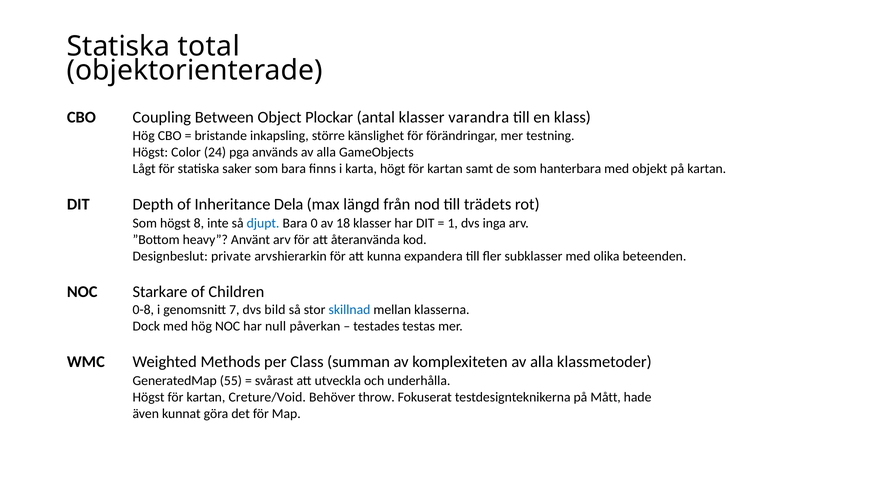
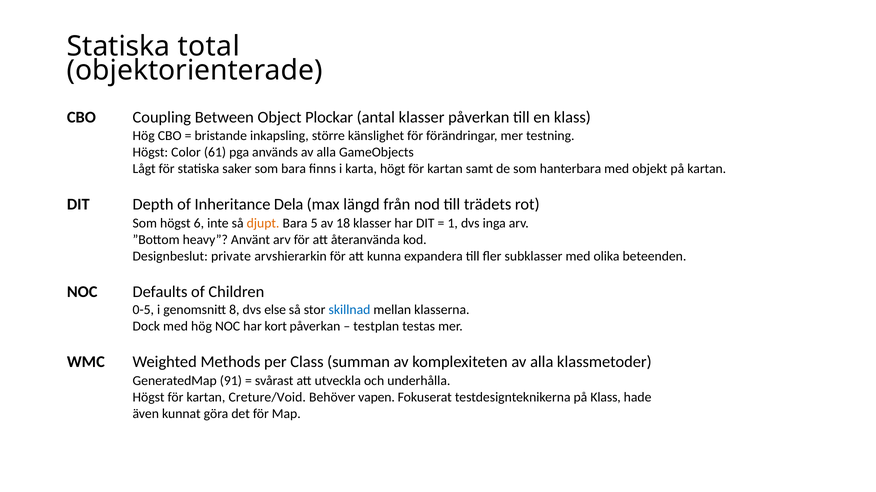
klasser varandra: varandra -> påverkan (479, 117)
24: 24 -> 61 (215, 153)
8: 8 -> 6 (199, 224)
djupt colour: blue -> orange (263, 224)
0: 0 -> 5 (314, 224)
Starkare: Starkare -> Defaults (160, 292)
0-8: 0-8 -> 0-5 (143, 310)
7: 7 -> 8 (234, 310)
bild: bild -> else (275, 310)
null: null -> kort (276, 327)
testades: testades -> testplan (376, 327)
55: 55 -> 91 (231, 381)
throw: throw -> vapen (377, 398)
på Mått: Mått -> Klass (606, 398)
